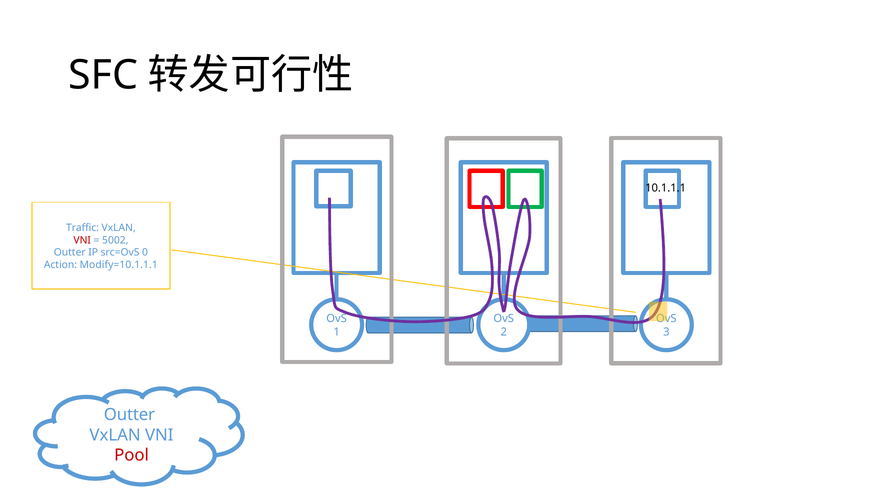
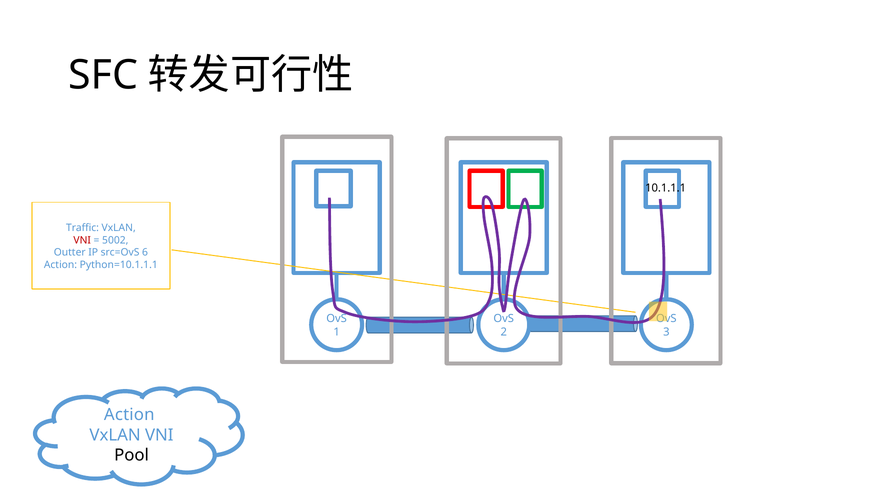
0: 0 -> 6 (145, 253)
Modify=10.1.1.1: Modify=10.1.1.1 -> Python=10.1.1.1 (119, 265)
Outter: Outter -> Action (129, 415)
Pool colour: red -> black (132, 455)
